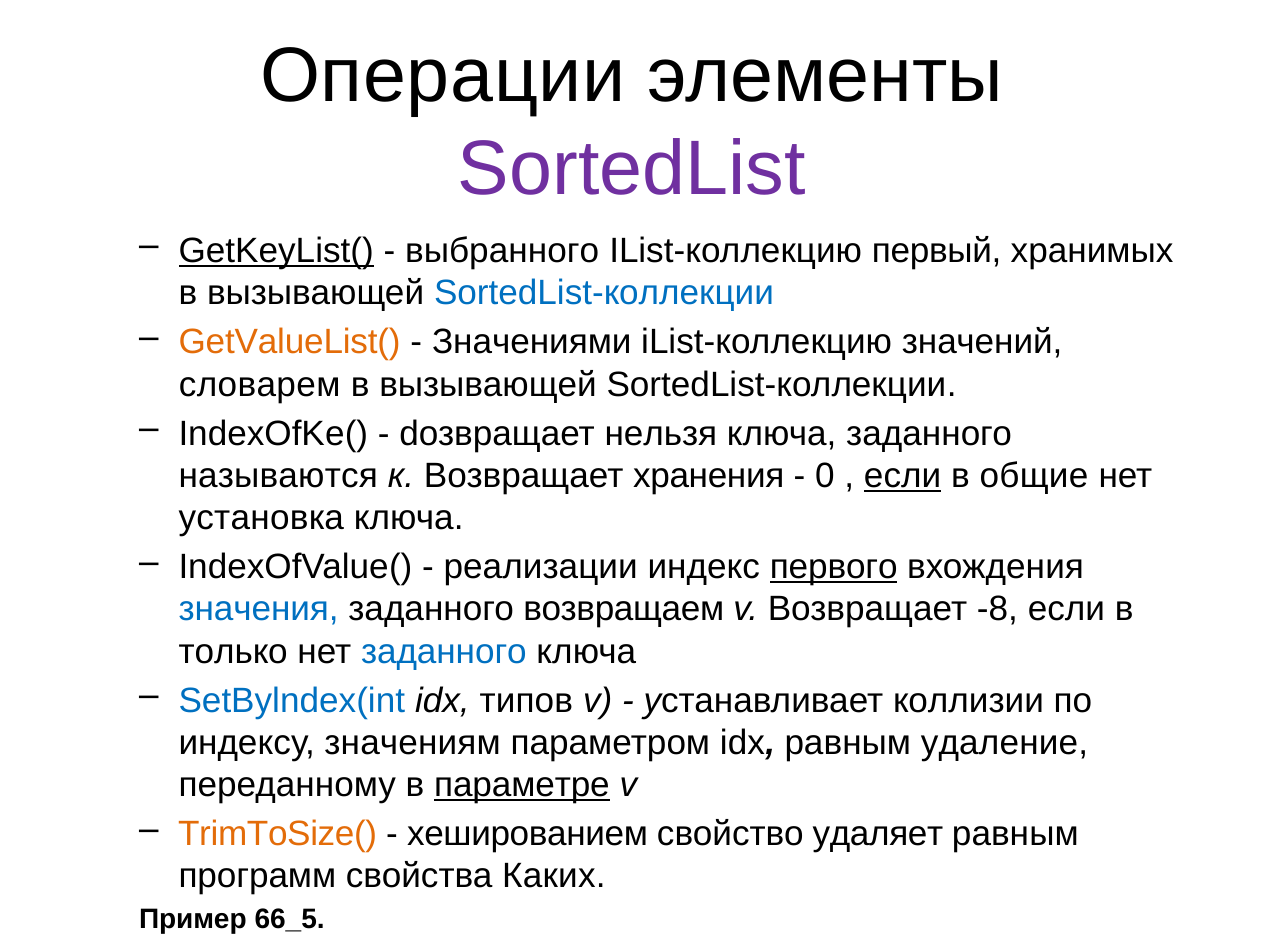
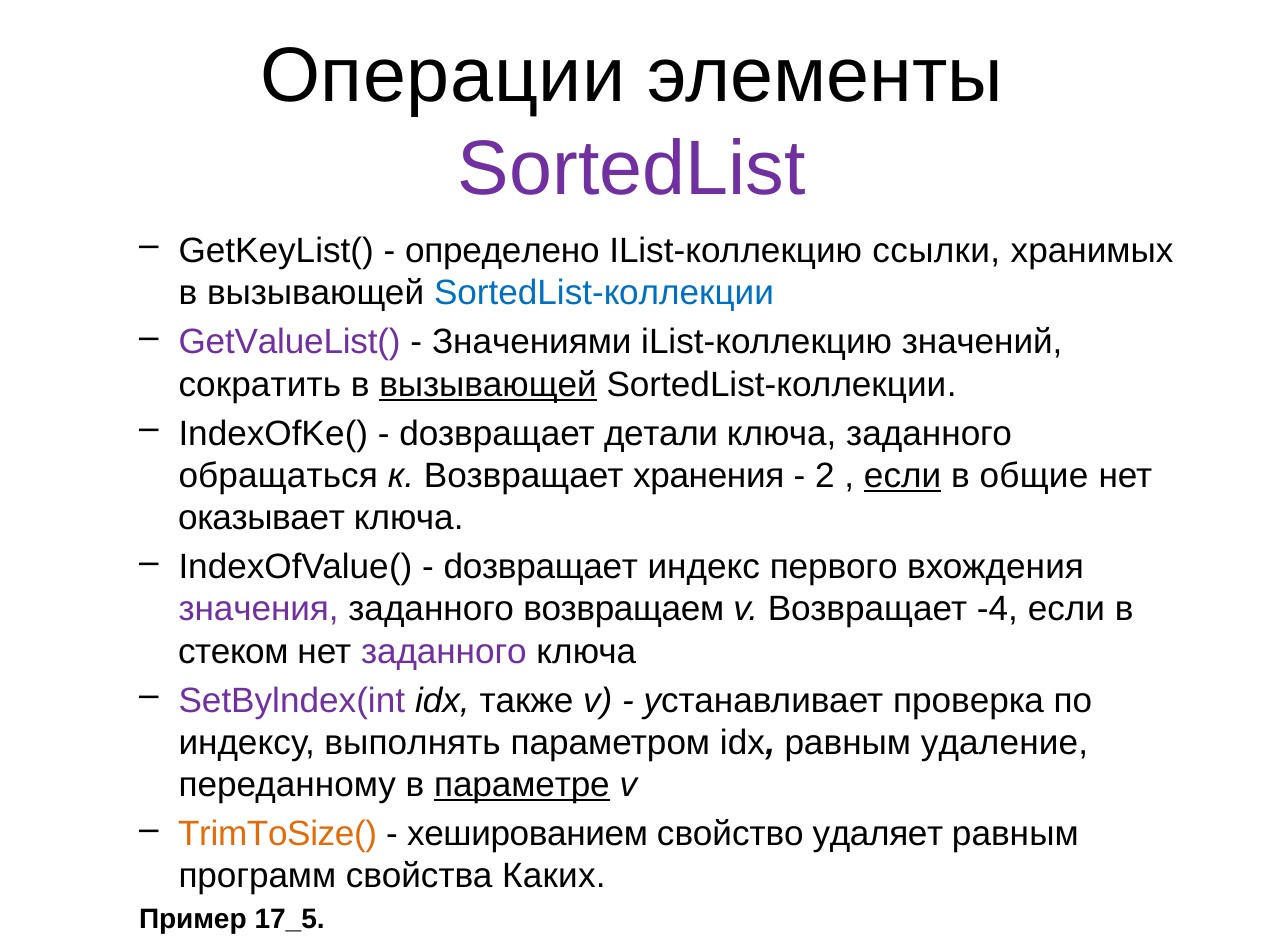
GetKeyList( underline: present -> none (276, 251)
выбранного: выбранного -> определено (502, 251)
первый: первый -> ссылки (936, 251)
GetValueList( colour: orange -> purple (290, 342)
словарем: словарем -> сократить (260, 385)
вызывающей underline: none -> present (488, 385)
нельзя: нельзя -> детали (661, 434)
называются: называются -> обращаться (278, 476)
0: 0 -> 2 (825, 476)
установка: установка -> оказывает (262, 518)
реализации: реализации -> dозвращает (541, 567)
первого underline: present -> none (834, 567)
значения colour: blue -> purple (259, 609)
-8: -8 -> -4 (997, 609)
только: только -> стеком (233, 651)
заданного colour: blue -> purple (444, 651)
SetBylndex(int colour: blue -> purple (292, 701)
типов: типов -> также (526, 701)
коллизии: коллизии -> проверка (968, 701)
значениям: значениям -> выполнять (413, 743)
66_5: 66_5 -> 17_5 (290, 919)
